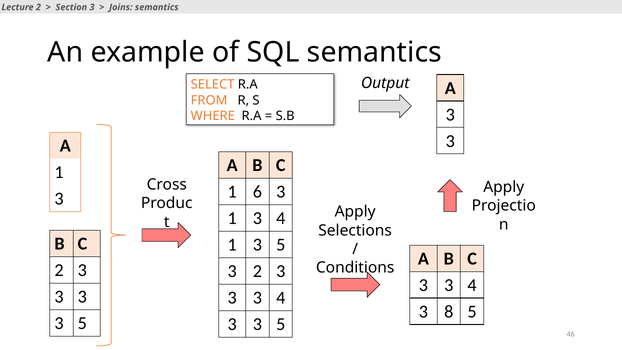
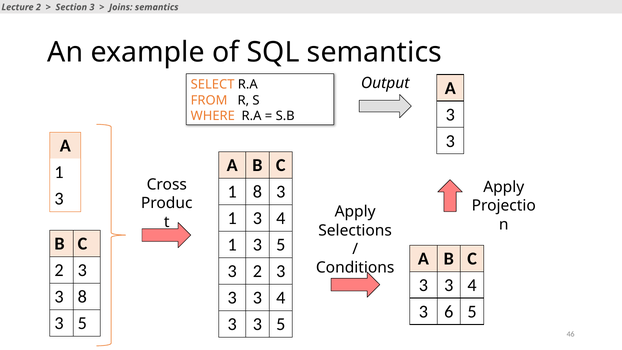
1 6: 6 -> 8 (257, 192)
3: 3 -> 8 (82, 297)
8: 8 -> 6 (449, 312)
